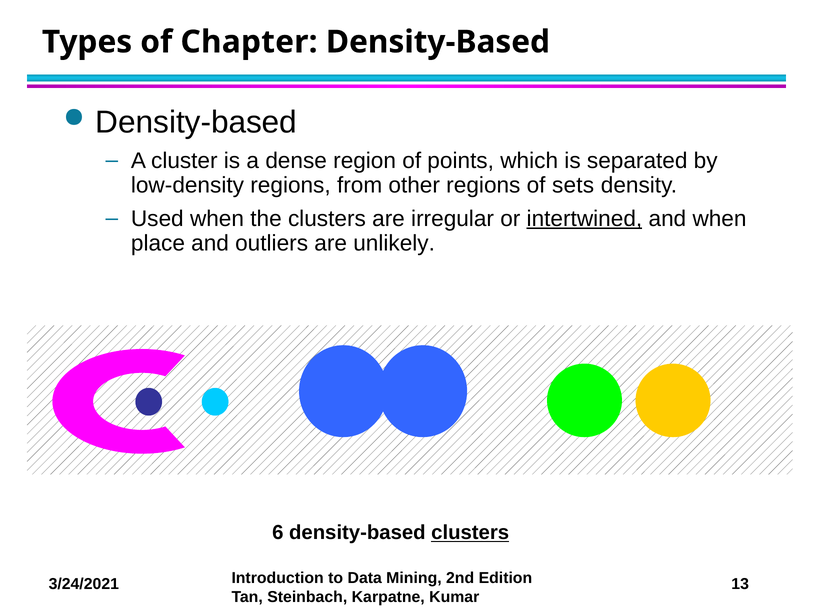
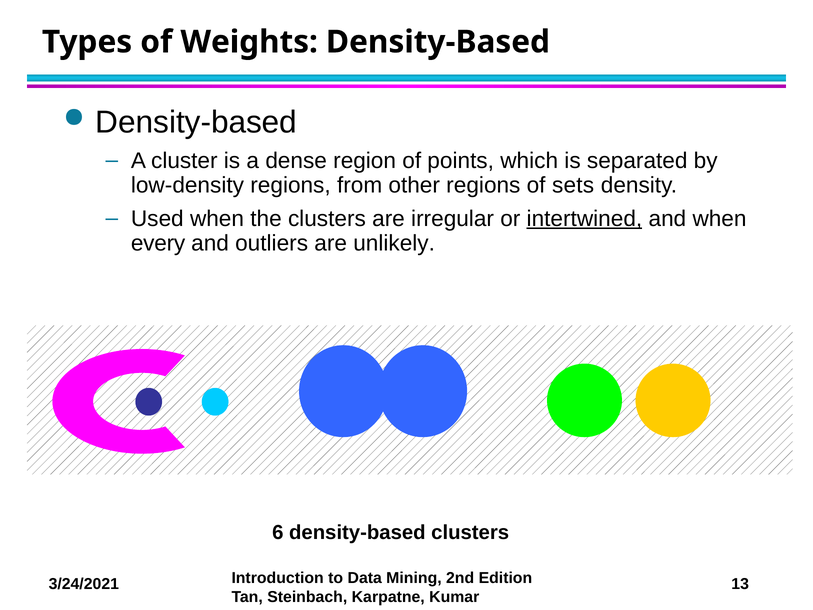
Chapter: Chapter -> Weights (249, 42)
place: place -> every (158, 243)
clusters underline: present -> none (470, 532)
